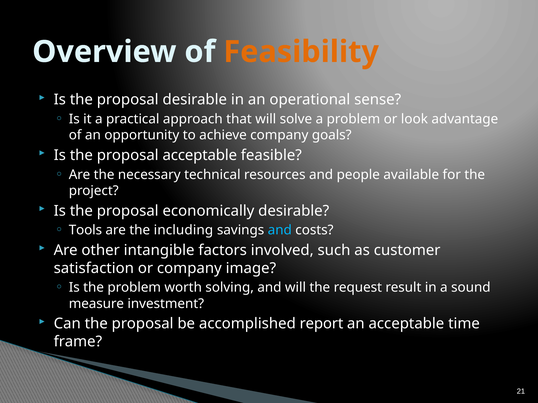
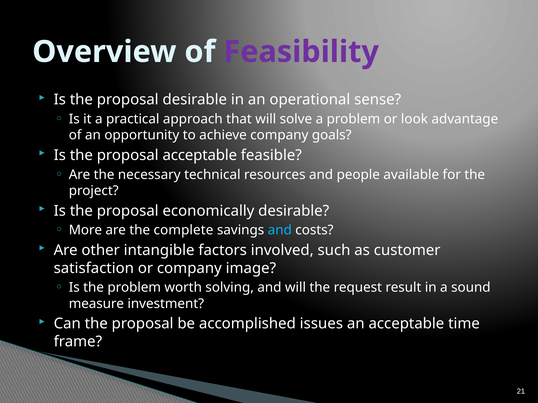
Feasibility colour: orange -> purple (301, 52)
Tools: Tools -> More (85, 230)
including: including -> complete (183, 230)
report: report -> issues (321, 324)
